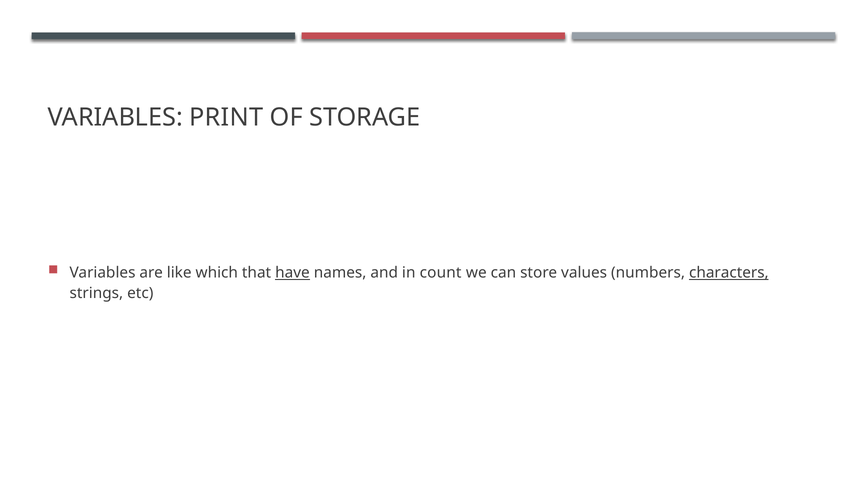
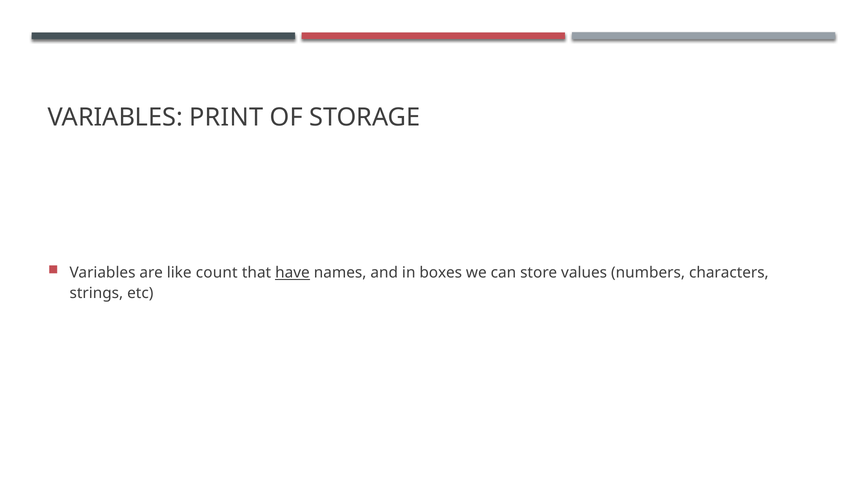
which: which -> count (217, 273)
count: count -> boxes (441, 273)
characters underline: present -> none (729, 273)
